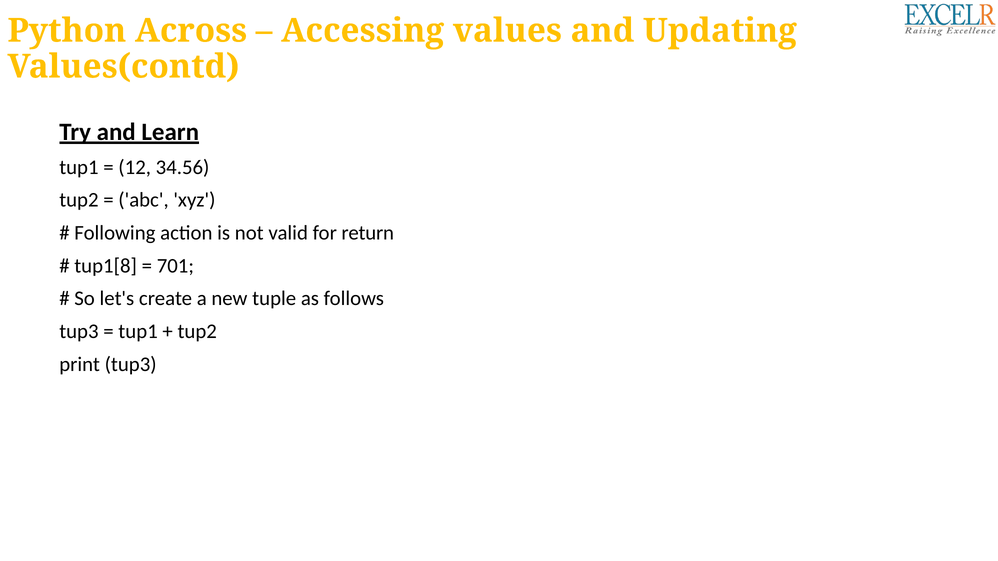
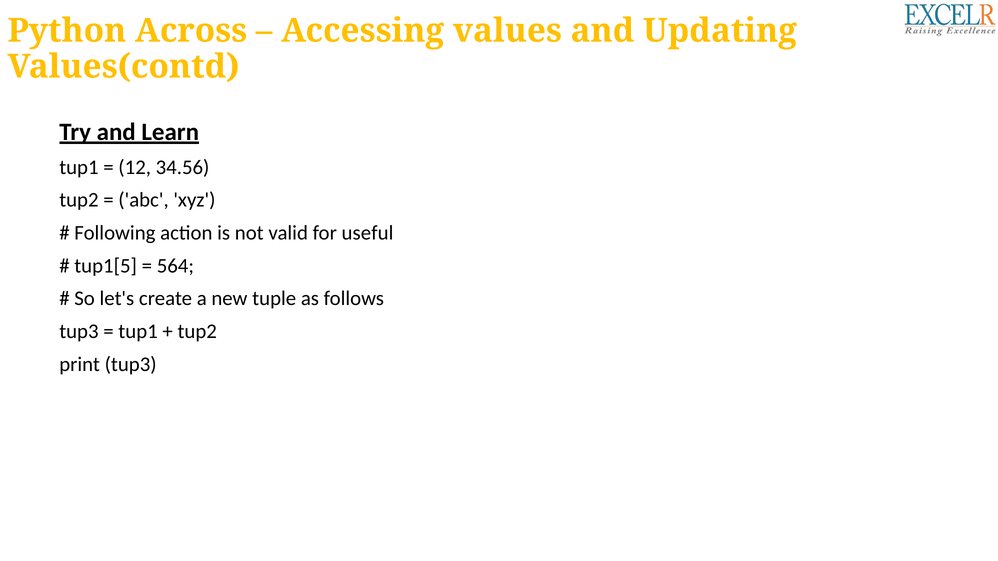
return: return -> useful (368, 233)
tup1[8: tup1[8 -> tup1[5 (106, 266)
701: 701 -> 564 (175, 266)
